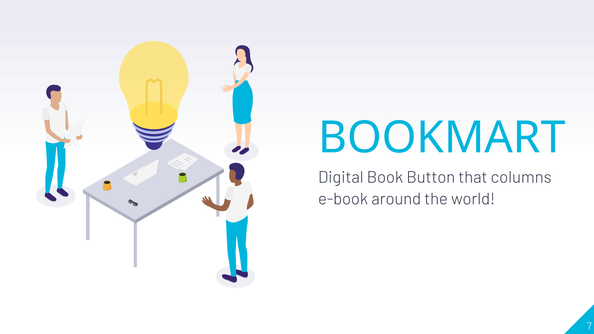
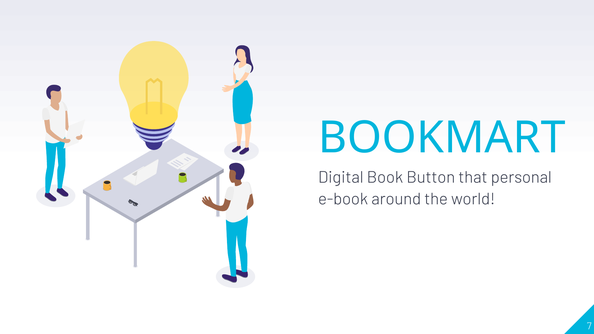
columns: columns -> personal (521, 177)
